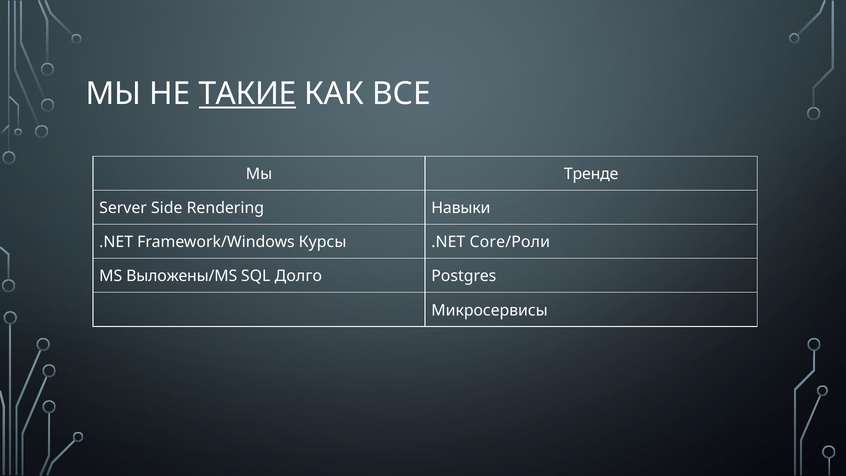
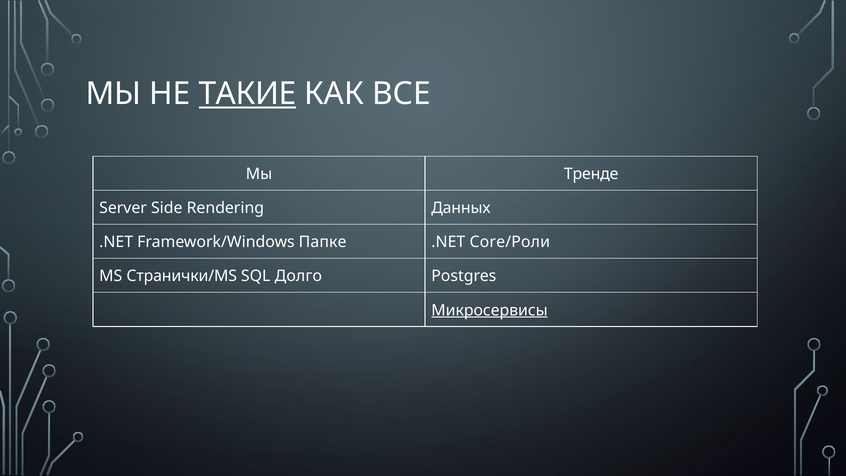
Навыки: Навыки -> Данных (461, 208)
Курсы: Курсы -> Папке (323, 242)
Выложены/MS: Выложены/MS -> Странички/MS (182, 276)
Микросервисы underline: none -> present (490, 310)
